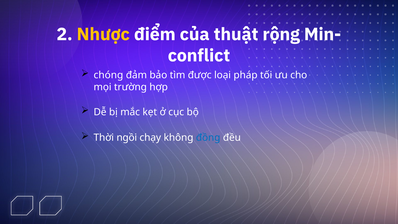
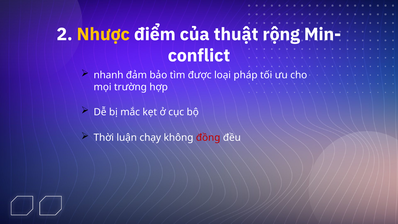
chóng: chóng -> nhanh (109, 75)
ngồi: ngồi -> luận (127, 138)
đồng colour: blue -> red (208, 138)
